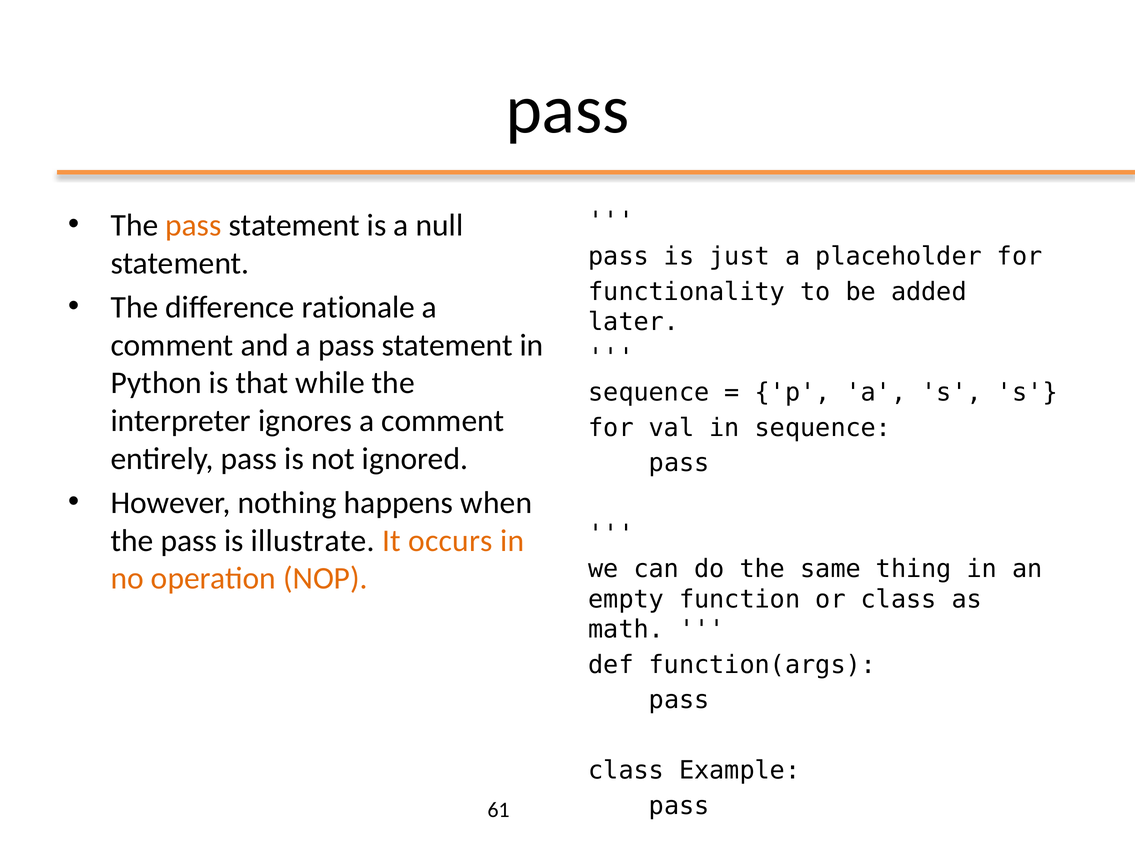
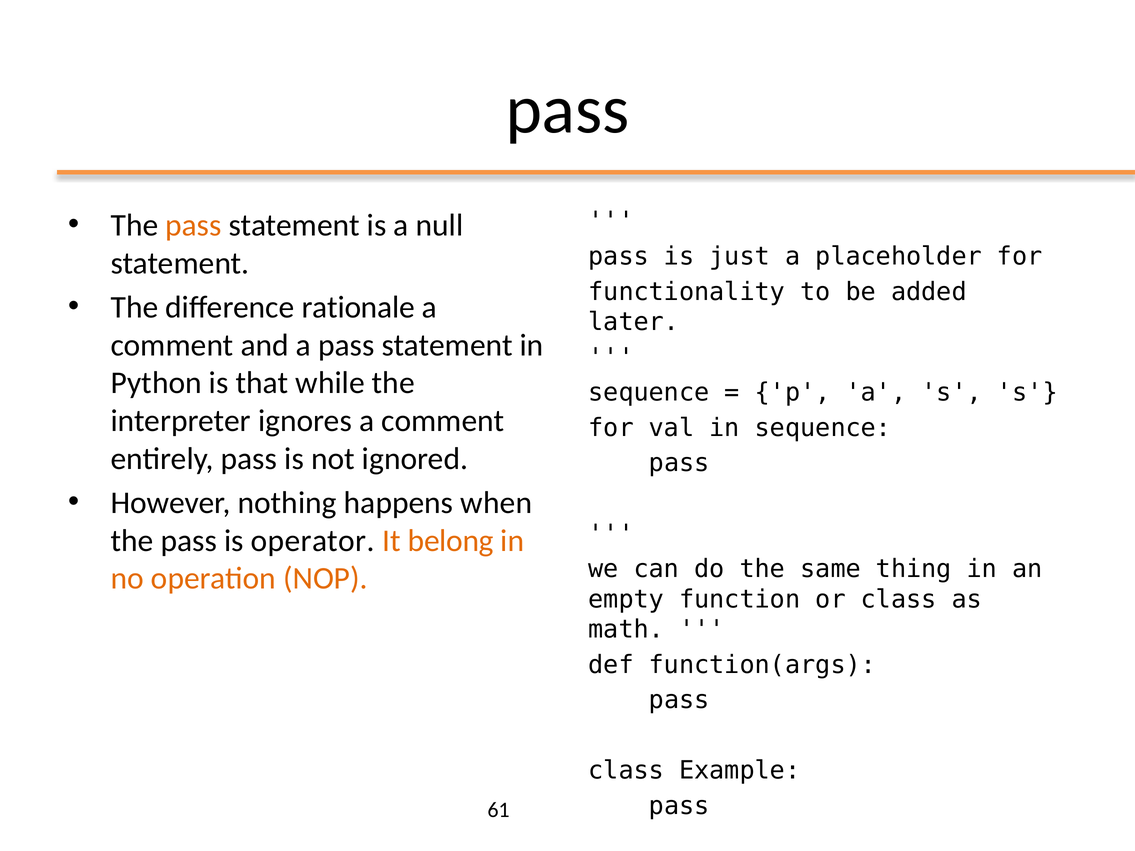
illustrate: illustrate -> operator (313, 541)
occurs: occurs -> belong (451, 541)
